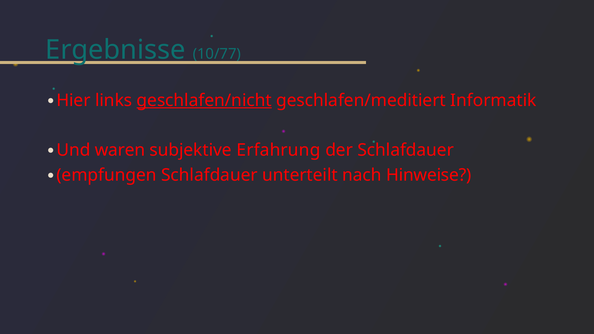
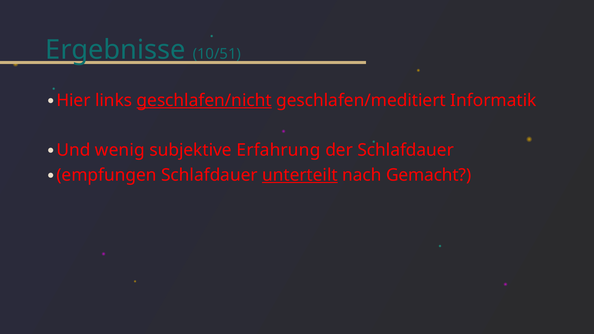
10/77: 10/77 -> 10/51 (217, 54)
waren: waren -> wenig (120, 150)
unterteilt underline: none -> present (300, 175)
Hinweise: Hinweise -> Gemacht (429, 175)
